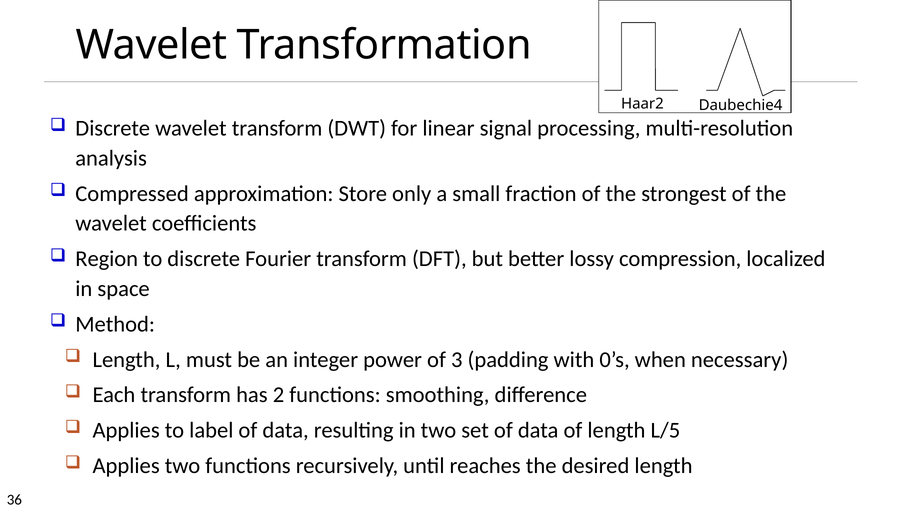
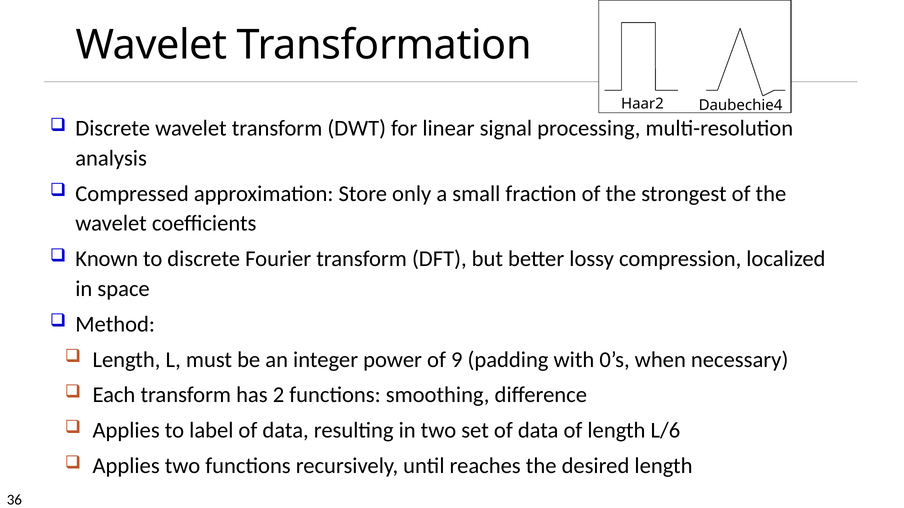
Region: Region -> Known (107, 259)
3: 3 -> 9 (457, 360)
L/5: L/5 -> L/6 (665, 431)
